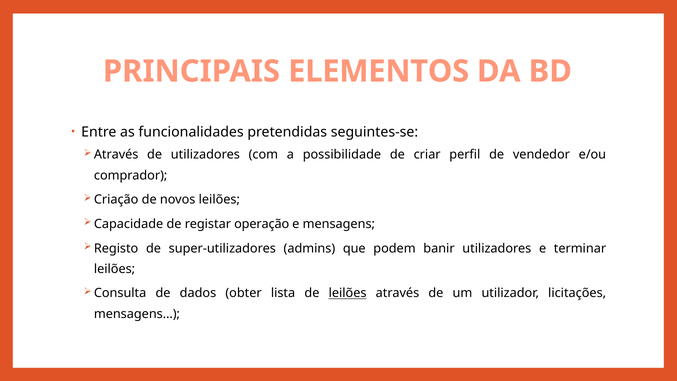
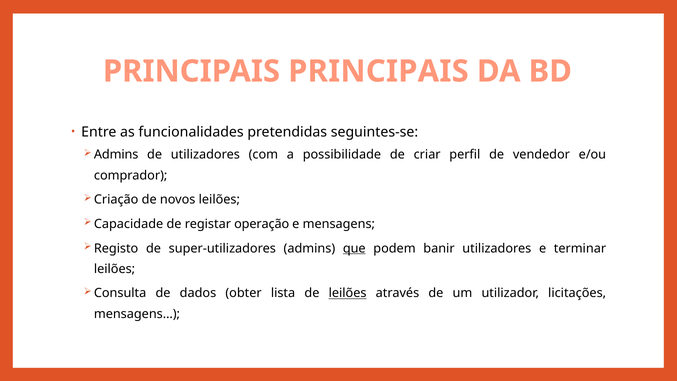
PRINCIPAIS ELEMENTOS: ELEMENTOS -> PRINCIPAIS (378, 71)
Através: Através -> Admins (116, 155)
que underline: none -> present (354, 248)
